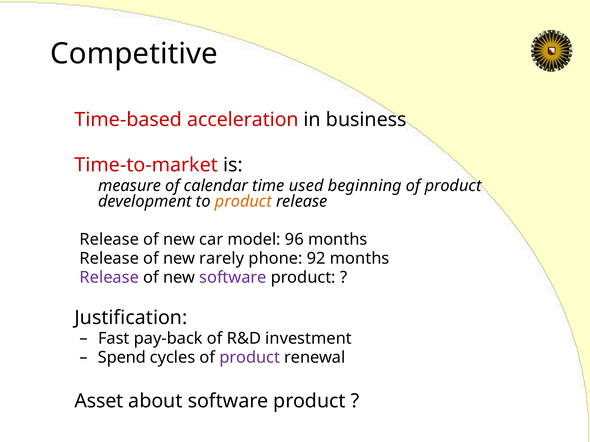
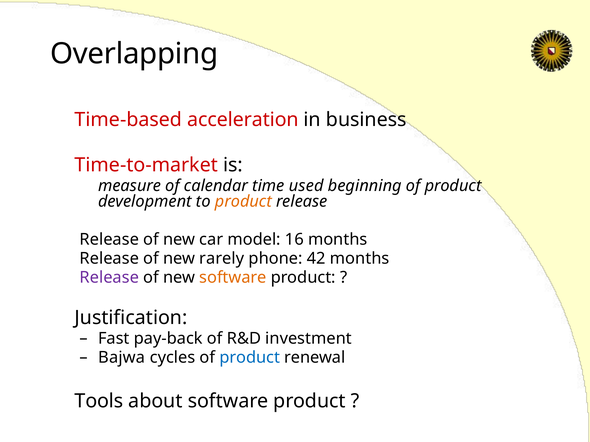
Competitive: Competitive -> Overlapping (134, 54)
96: 96 -> 16 (294, 240)
92: 92 -> 42 (316, 259)
software colour: purple -> orange (233, 278)
Spend: Spend -> Bajwa (122, 358)
product colour: purple -> blue (250, 358)
Asset: Asset -> Tools (99, 402)
